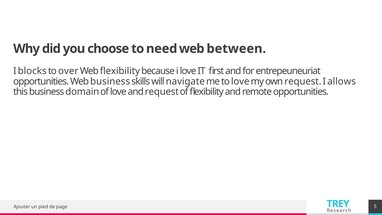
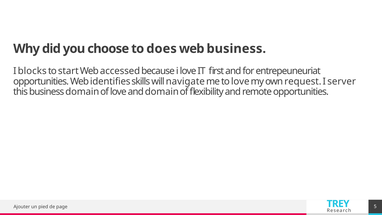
need: need -> does (162, 49)
web between: between -> business (236, 49)
over: over -> start (68, 71)
Web flexibility: flexibility -> accessed (120, 71)
Web business: business -> identifies (110, 81)
allows: allows -> server (342, 81)
and request: request -> domain (162, 92)
